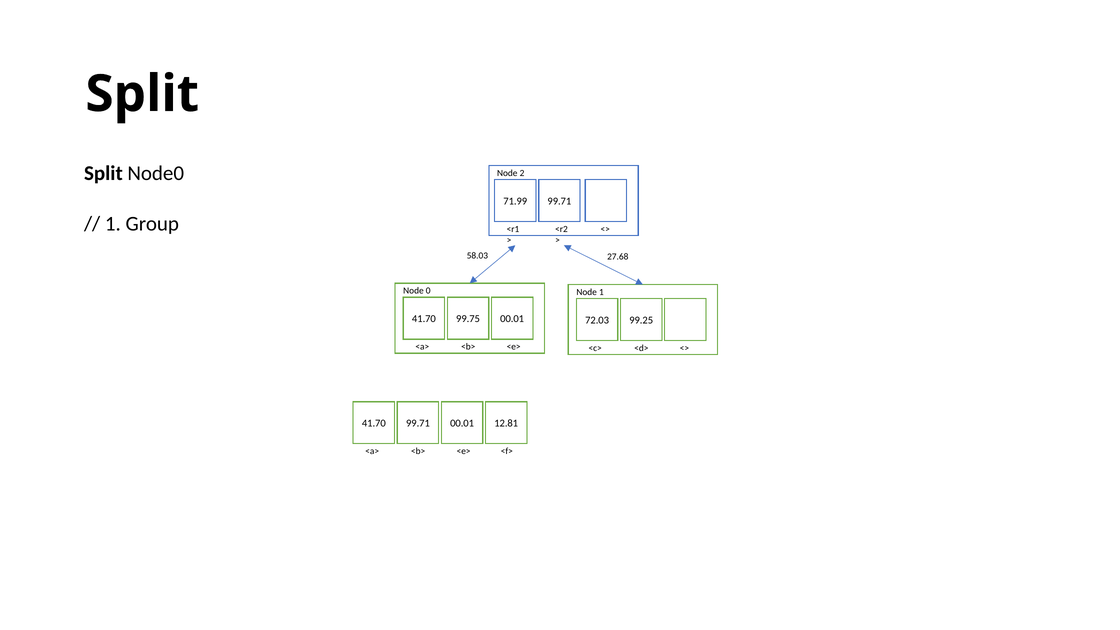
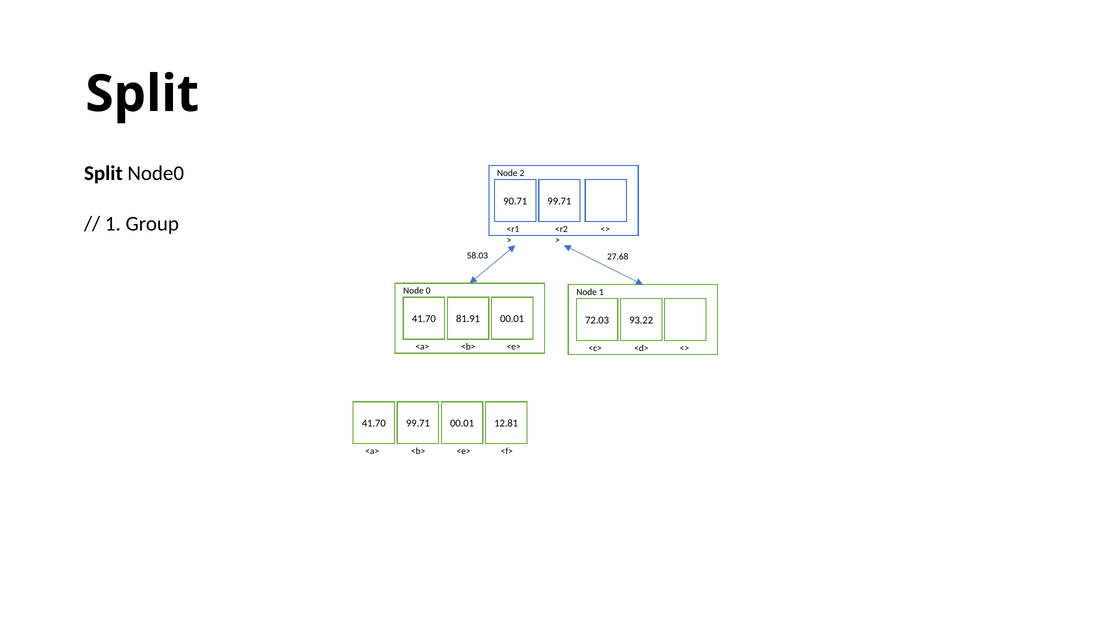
71.99: 71.99 -> 90.71 (515, 201)
99.75: 99.75 -> 81.91 (468, 319)
99.25: 99.25 -> 93.22 (641, 320)
